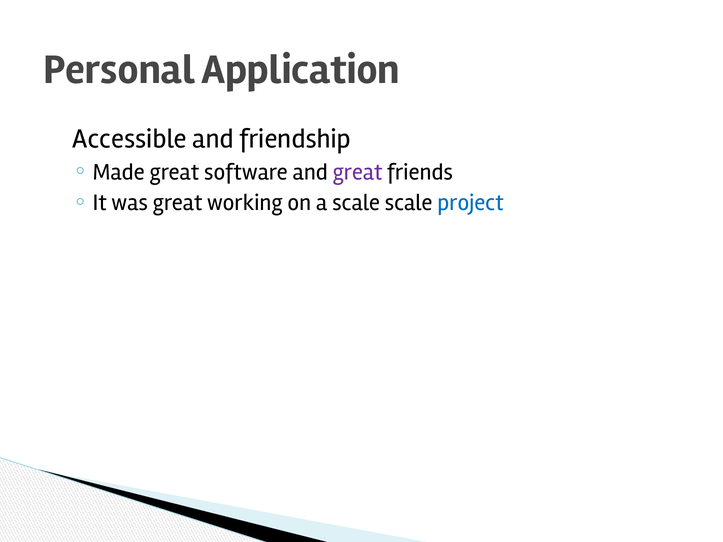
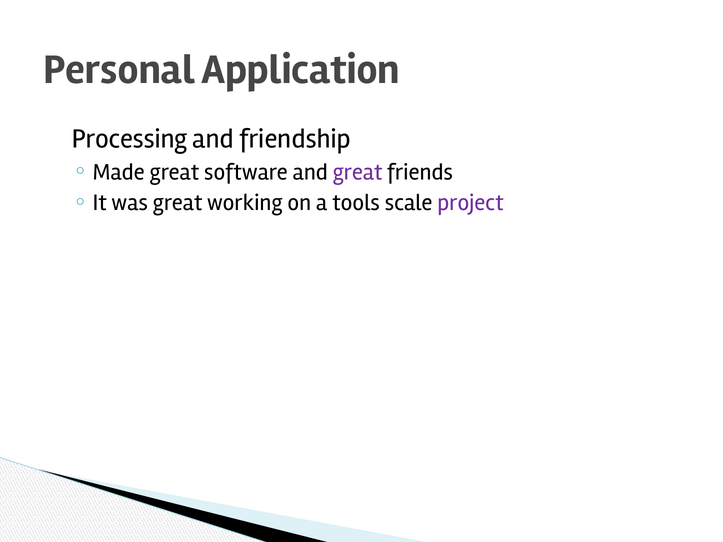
Accessible: Accessible -> Processing (130, 139)
a scale: scale -> tools (356, 203)
project colour: blue -> purple (471, 203)
